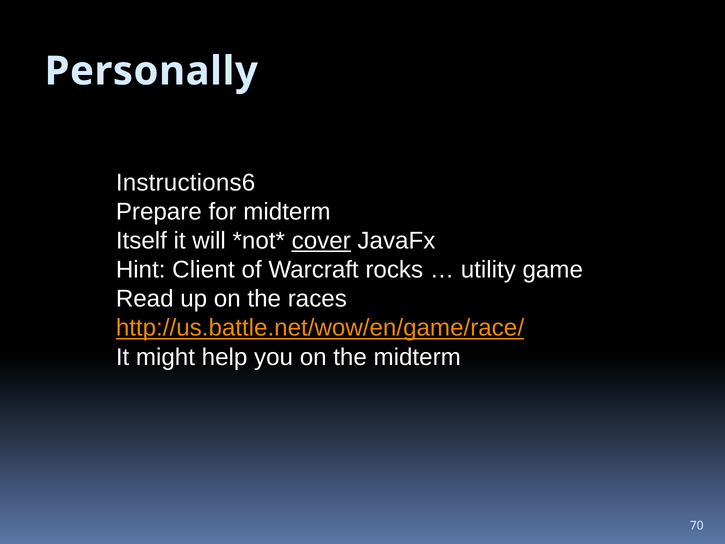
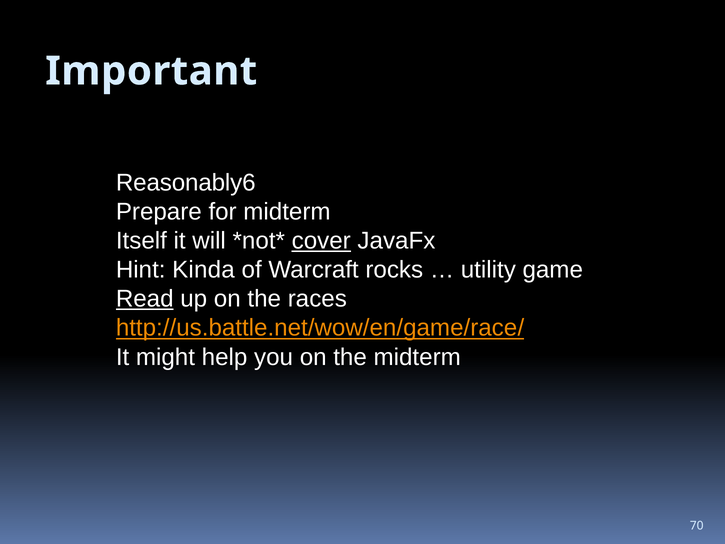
Personally: Personally -> Important (151, 71)
Instructions6: Instructions6 -> Reasonably6 (186, 183)
Client: Client -> Kinda (203, 270)
Read underline: none -> present (145, 299)
